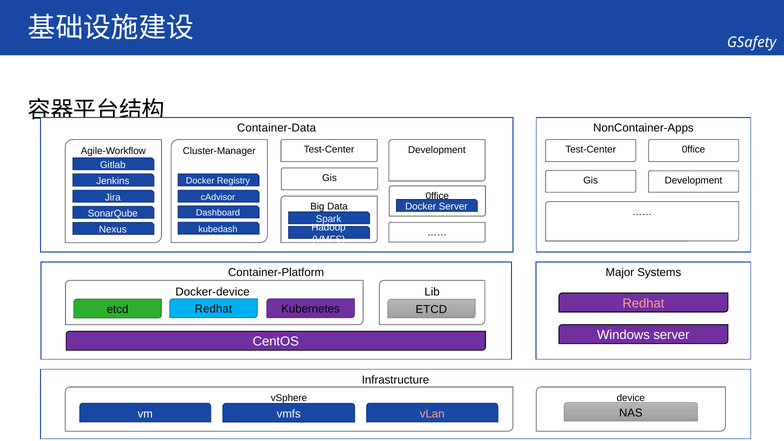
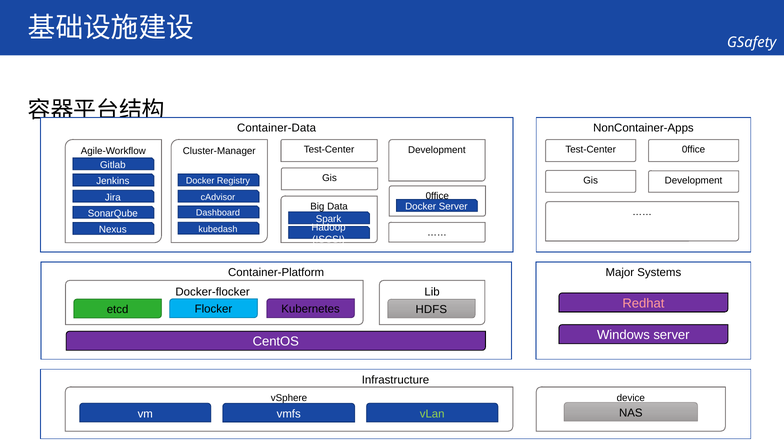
VMFS: VMFS -> ISCSI (329, 239)
Docker-device: Docker-device -> Docker-flocker (213, 292)
etcd Redhat: Redhat -> Flocker (213, 309)
ETCD: ETCD -> HDFS (431, 309)
vLan colour: pink -> light green (432, 414)
